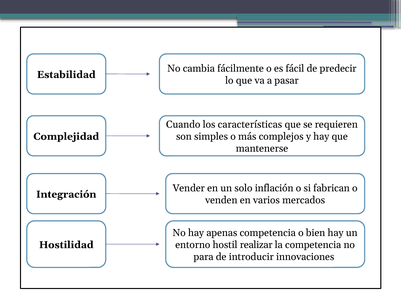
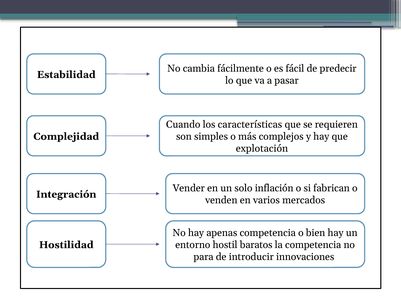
mantenerse: mantenerse -> explotación (262, 148)
realizar: realizar -> baratos (256, 245)
